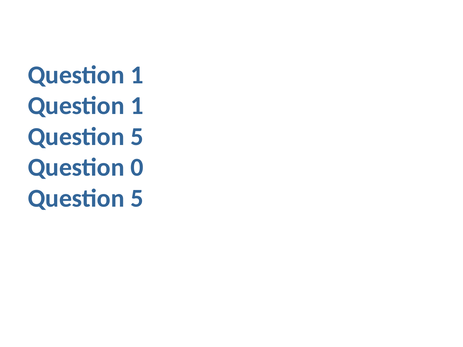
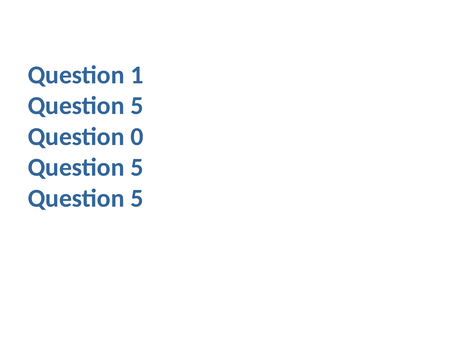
1: 1 -> 5 (137, 106)
5: 5 -> 0 (137, 137)
0: 0 -> 5 (137, 168)
